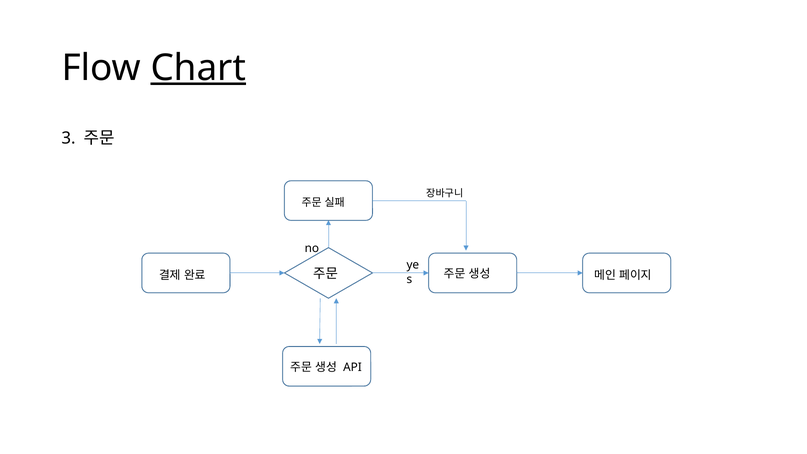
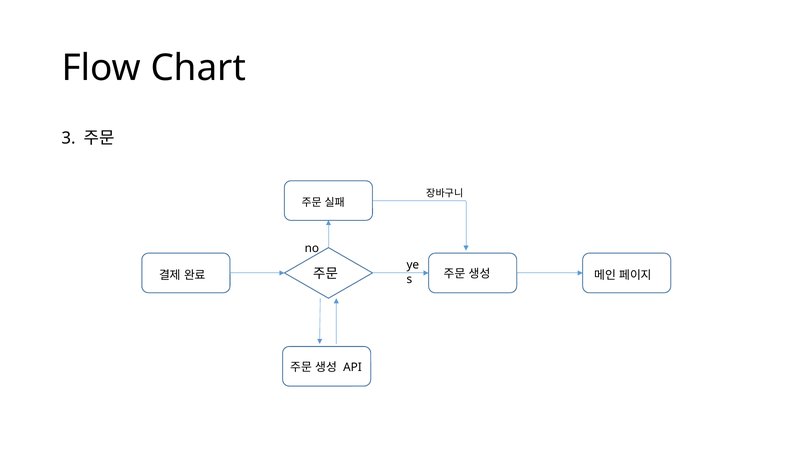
Chart underline: present -> none (198, 68)
